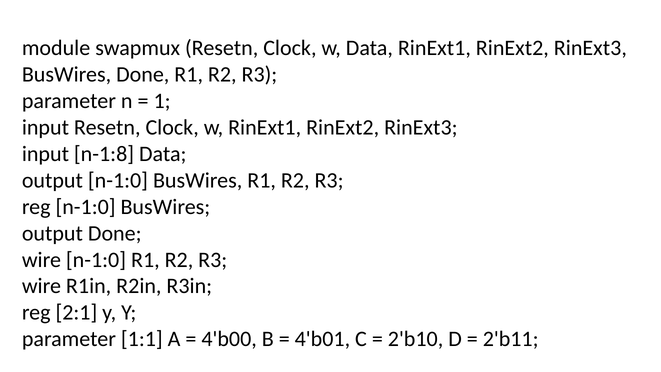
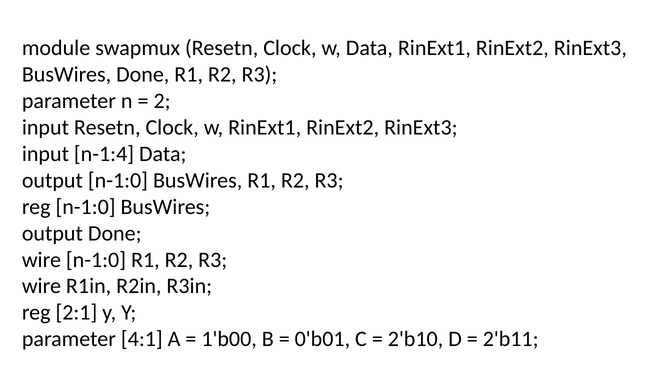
1: 1 -> 2 (162, 101)
n-1:8: n-1:8 -> n-1:4 (104, 154)
1:1: 1:1 -> 4:1 (142, 339)
4'b00: 4'b00 -> 1'b00 (229, 339)
4'b01: 4'b01 -> 0'b01 (322, 339)
